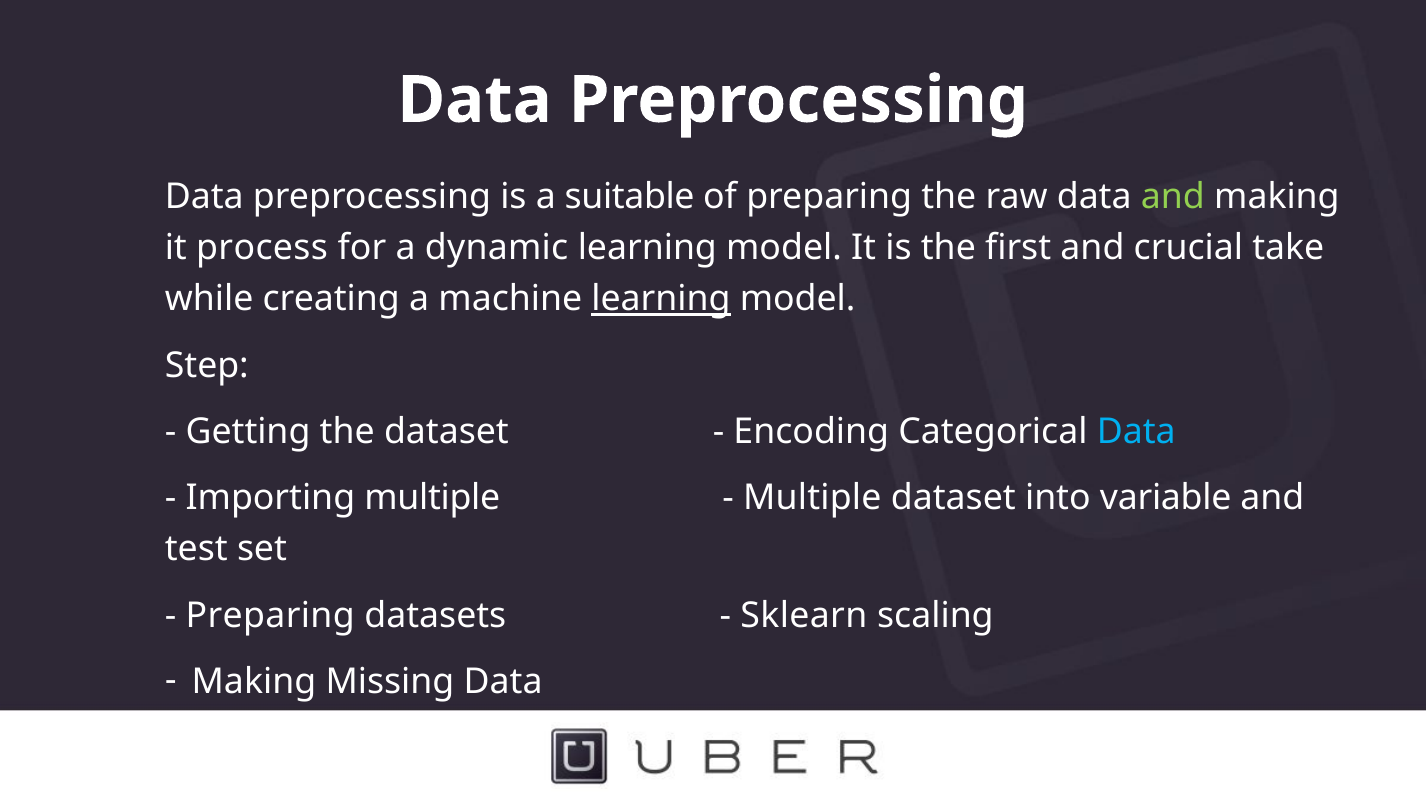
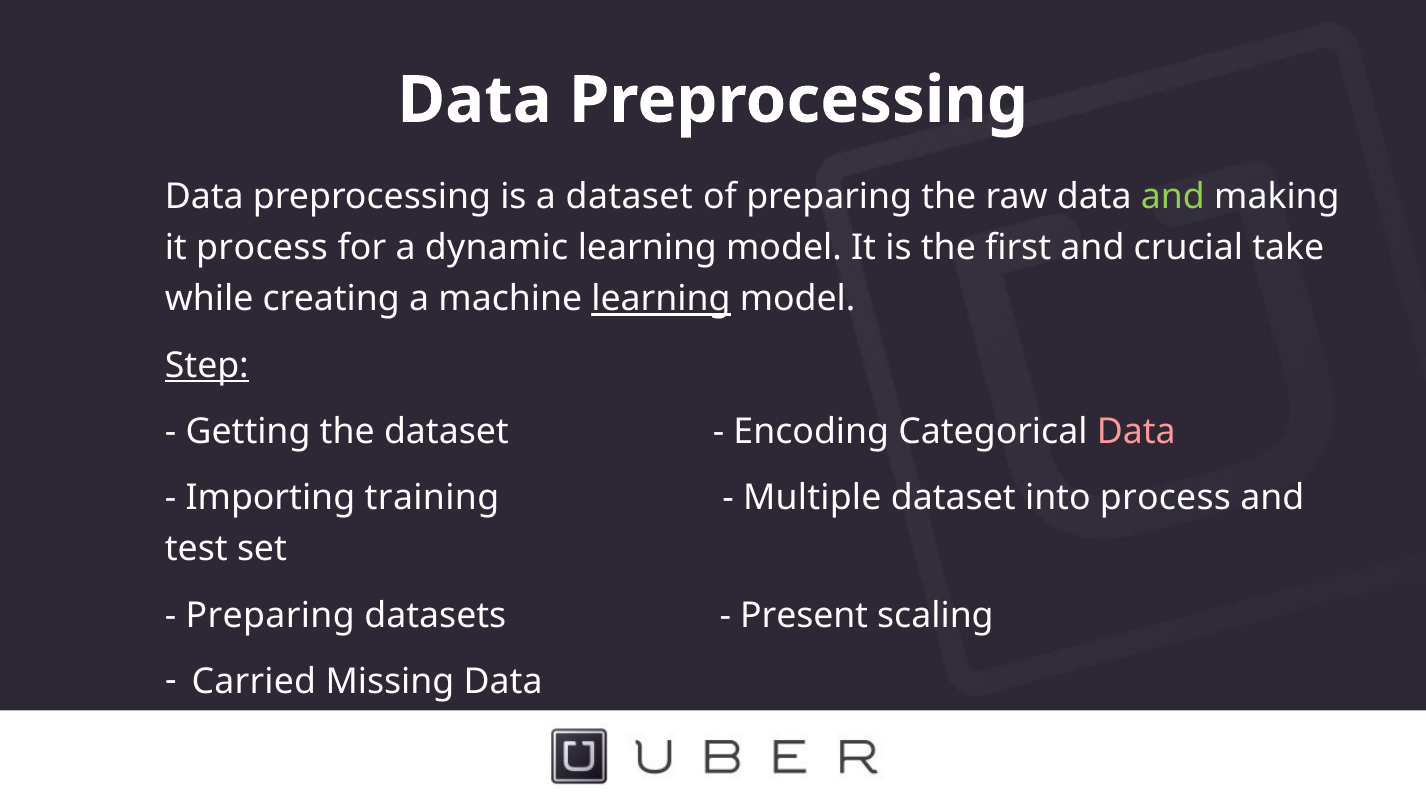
a suitable: suitable -> dataset (629, 197)
Step underline: none -> present (207, 365)
Data colour: light blue -> pink (1136, 432)
Importing multiple: multiple -> training (432, 498)
into variable: variable -> process (1165, 498)
Sklearn: Sklearn -> Present (804, 615)
Making: Making -> Carried (254, 682)
